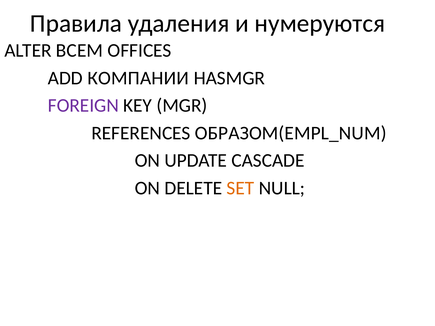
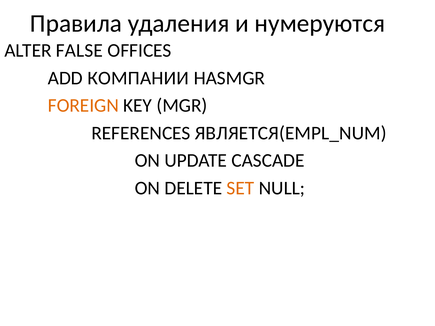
ВСЕМ: ВСЕМ -> FALSE (80, 51)
FOREIGN colour: purple -> orange (83, 106)
ОБРАЗОМ(EMPL_NUM: ОБРАЗОМ(EMPL_NUM -> ЯВЛЯЕТСЯ(EMPL_NUM (291, 133)
